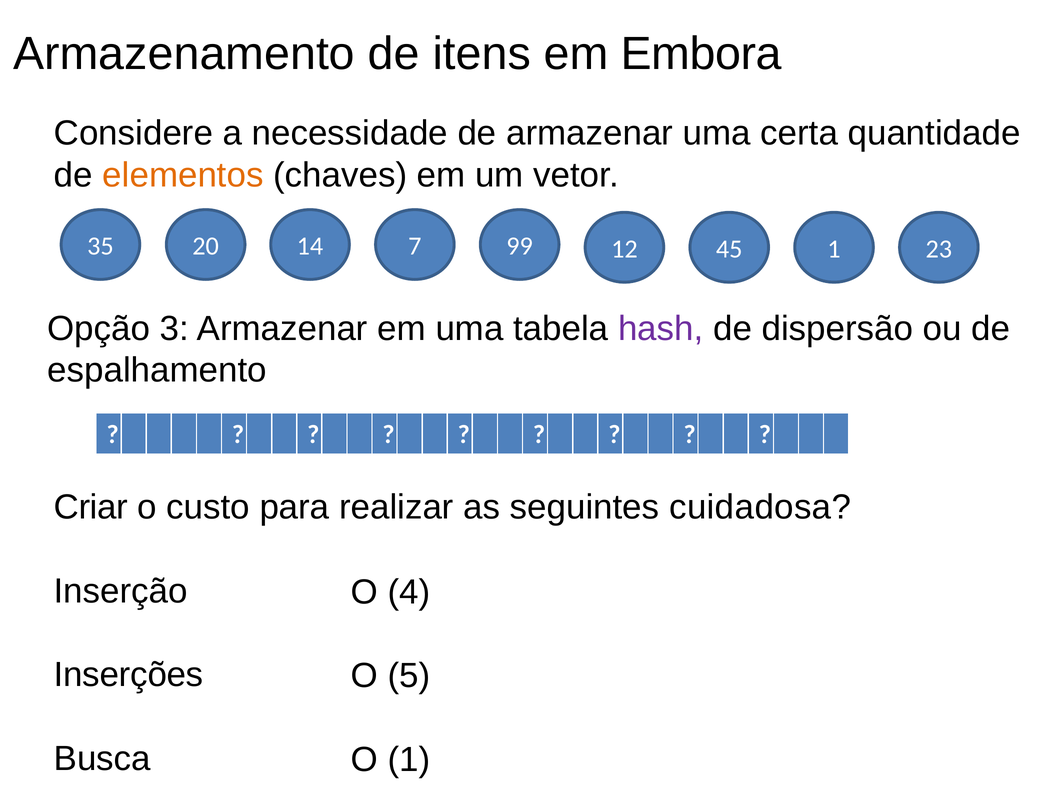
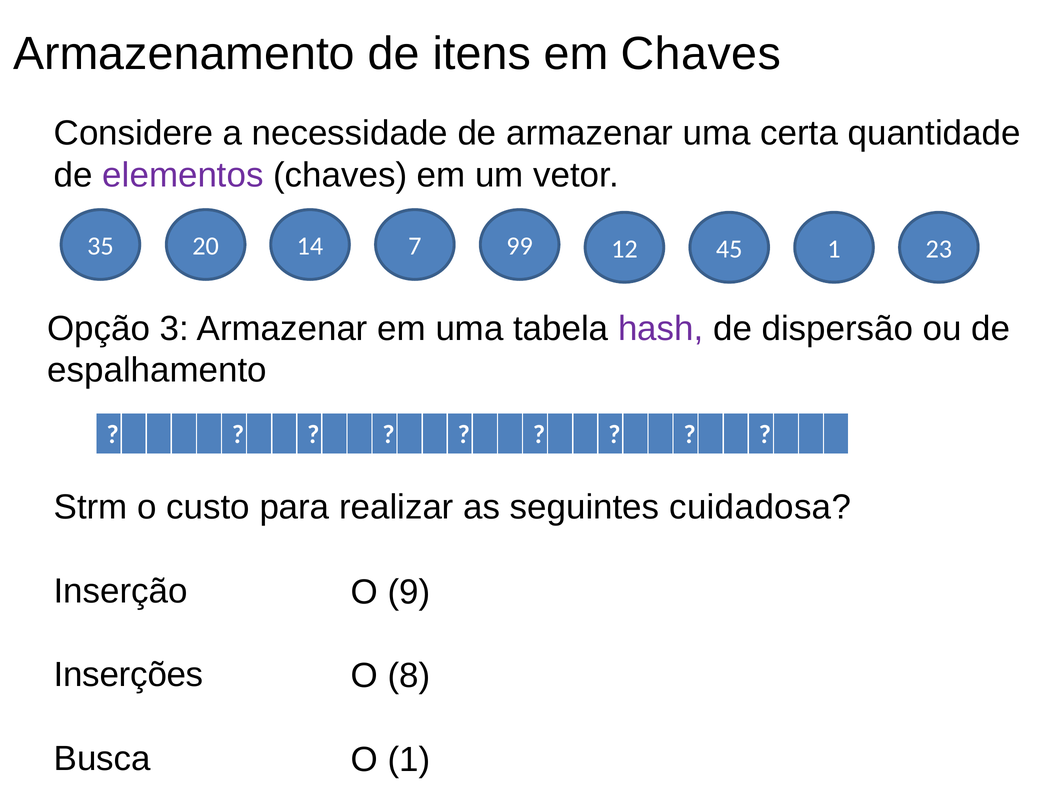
em Embora: Embora -> Chaves (701, 54)
elementos colour: orange -> purple (183, 175)
Criar: Criar -> Strm (91, 507)
4: 4 -> 9 (409, 592)
5: 5 -> 8 (409, 676)
